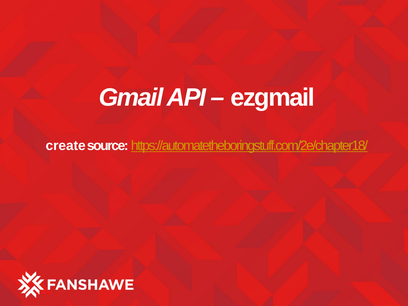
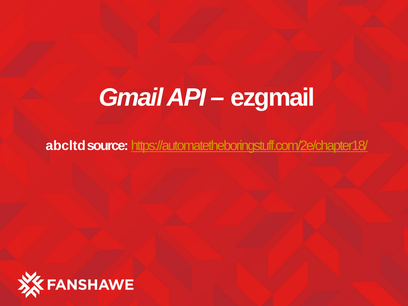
create: create -> abcltd (66, 146)
